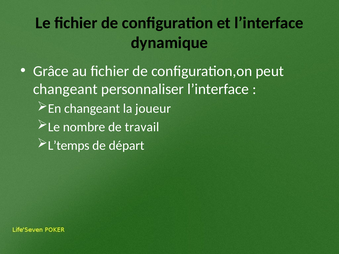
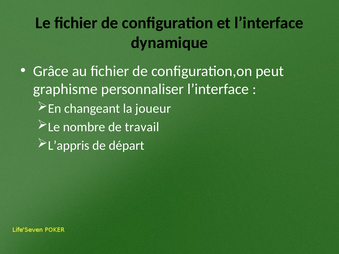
changeant: changeant -> graphisme (65, 89)
L’temps: L’temps -> L’appris (69, 146)
